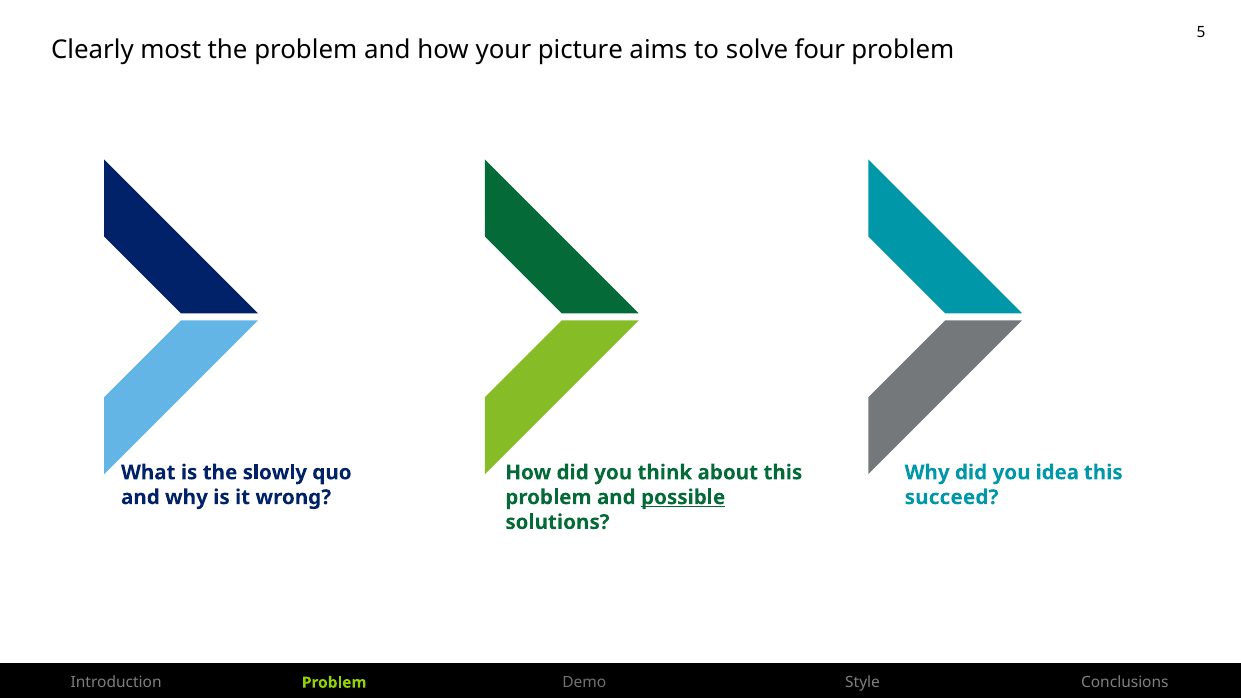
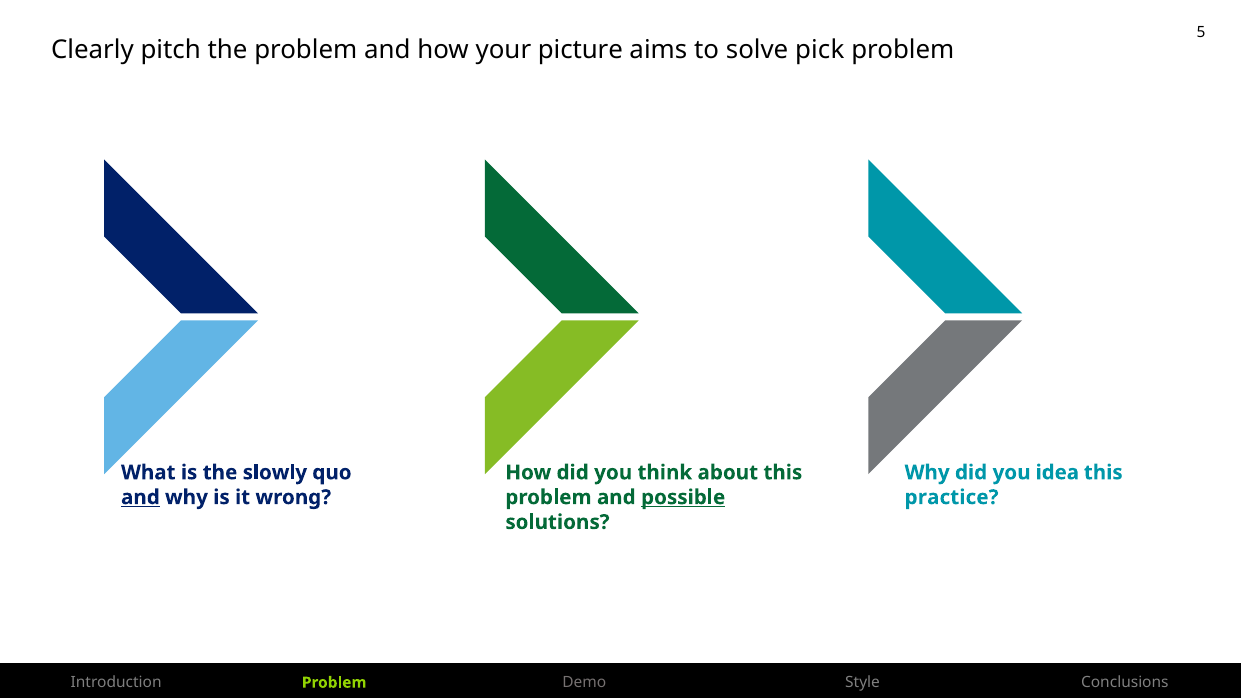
most: most -> pitch (171, 50)
four: four -> pick (820, 50)
and underline: none -> present (140, 497)
succeed: succeed -> practice (952, 497)
